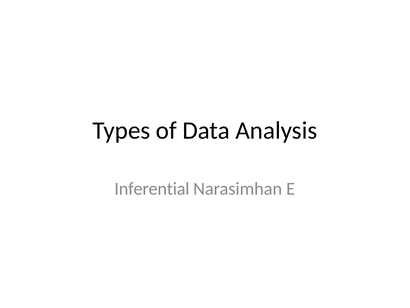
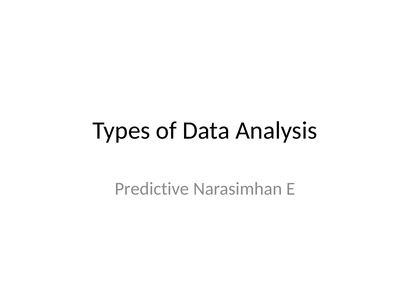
Inferential: Inferential -> Predictive (152, 189)
